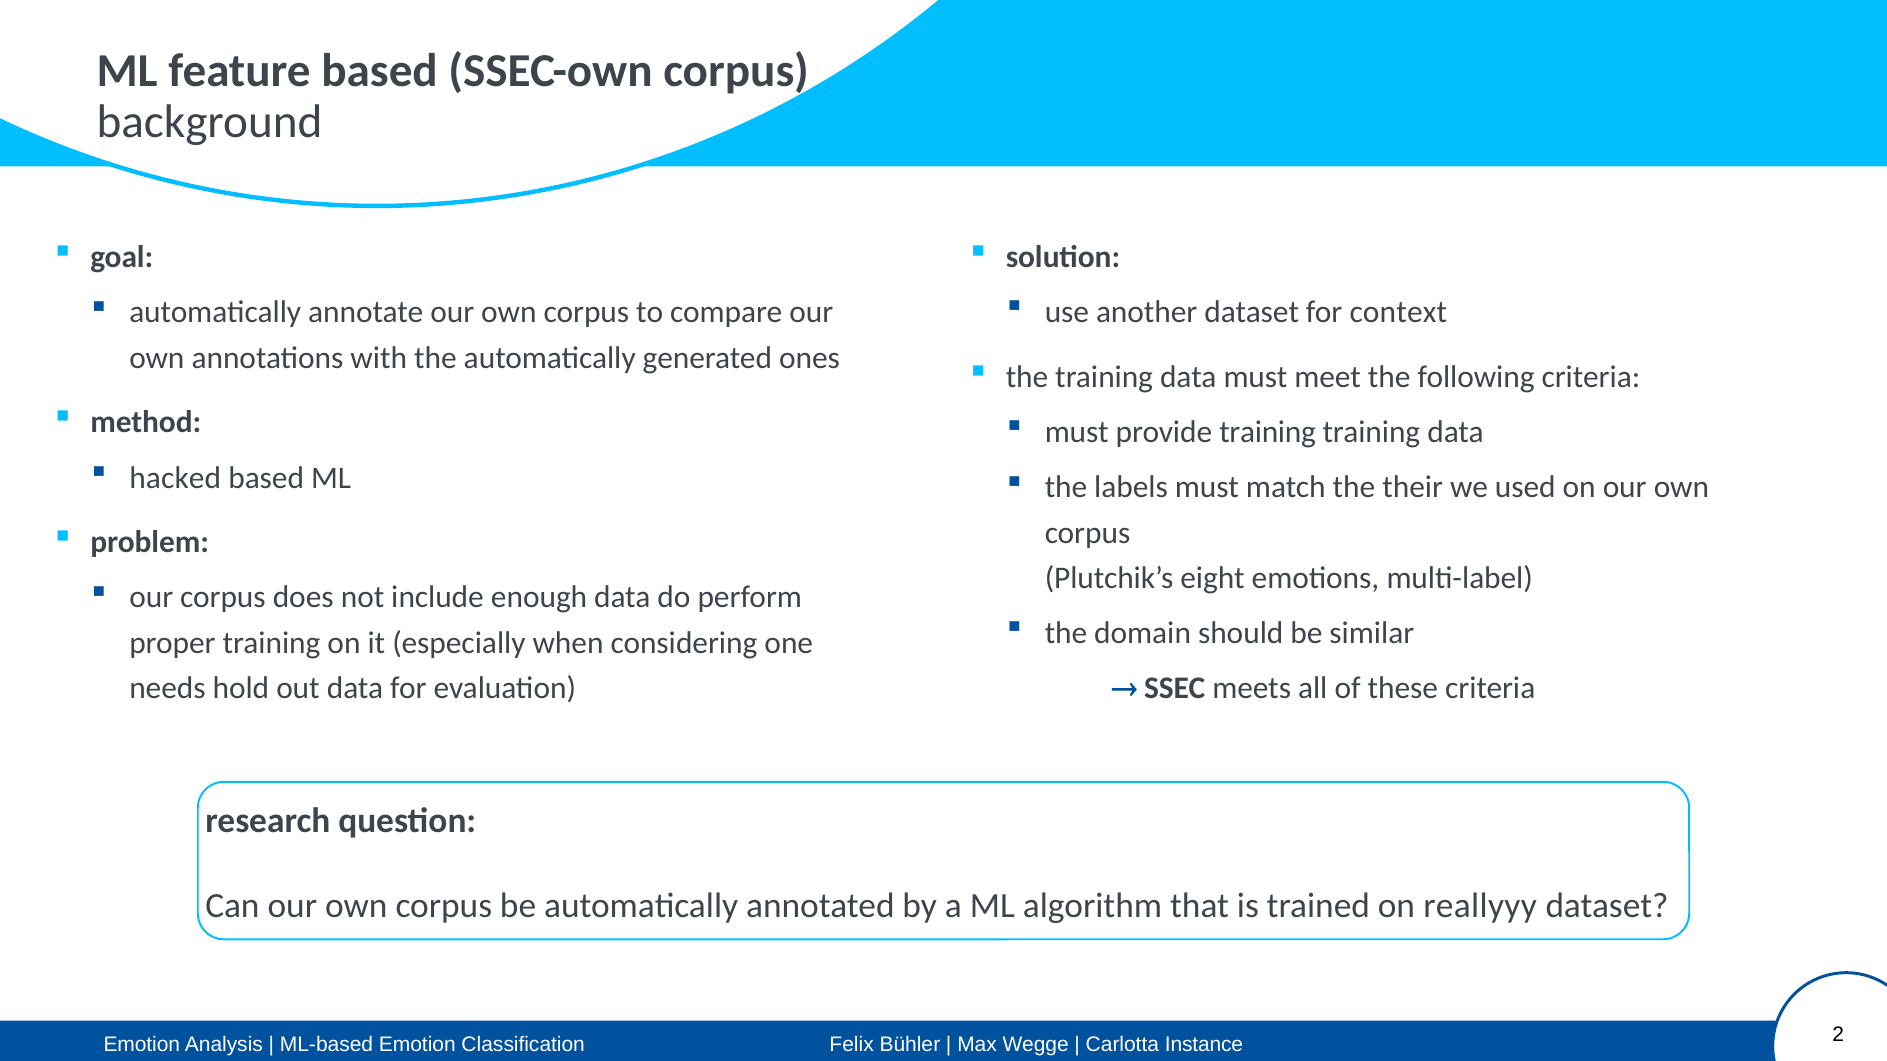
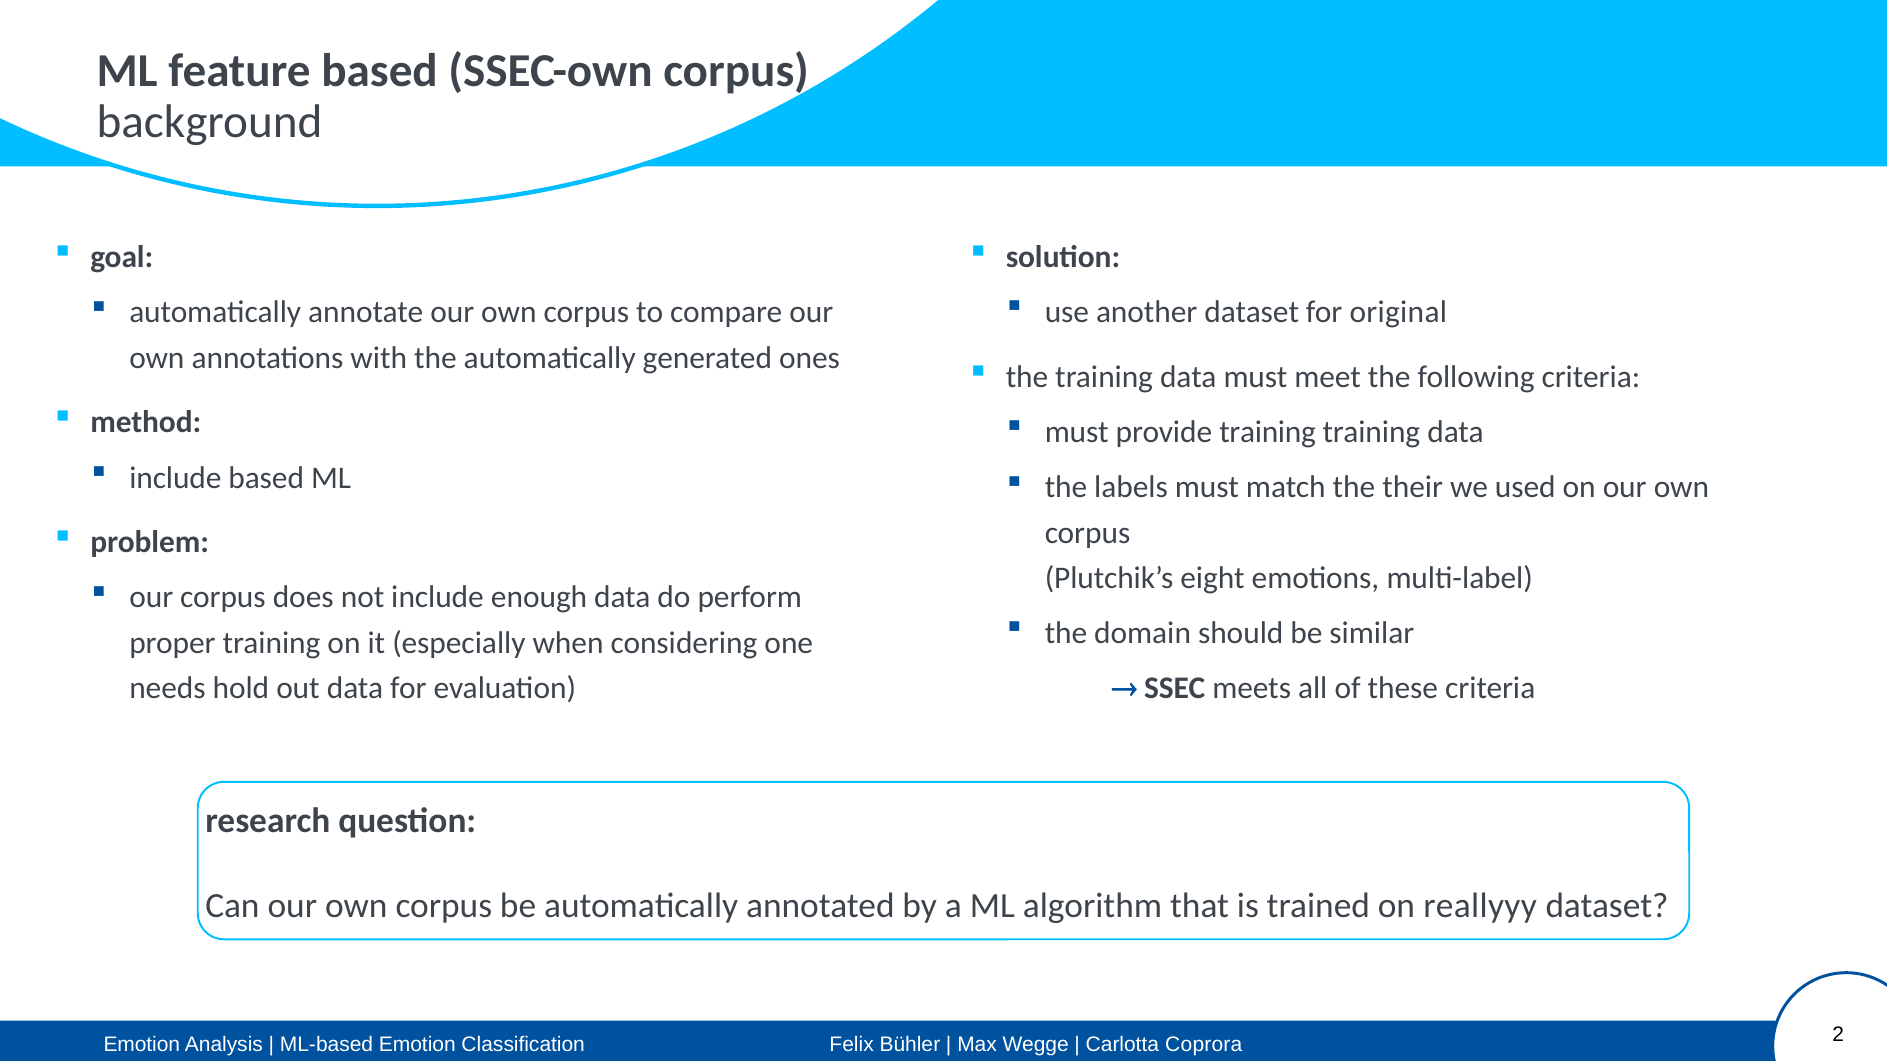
context: context -> original (1398, 313)
hacked: hacked -> include (175, 478)
Instance: Instance -> Coprora (1204, 1045)
